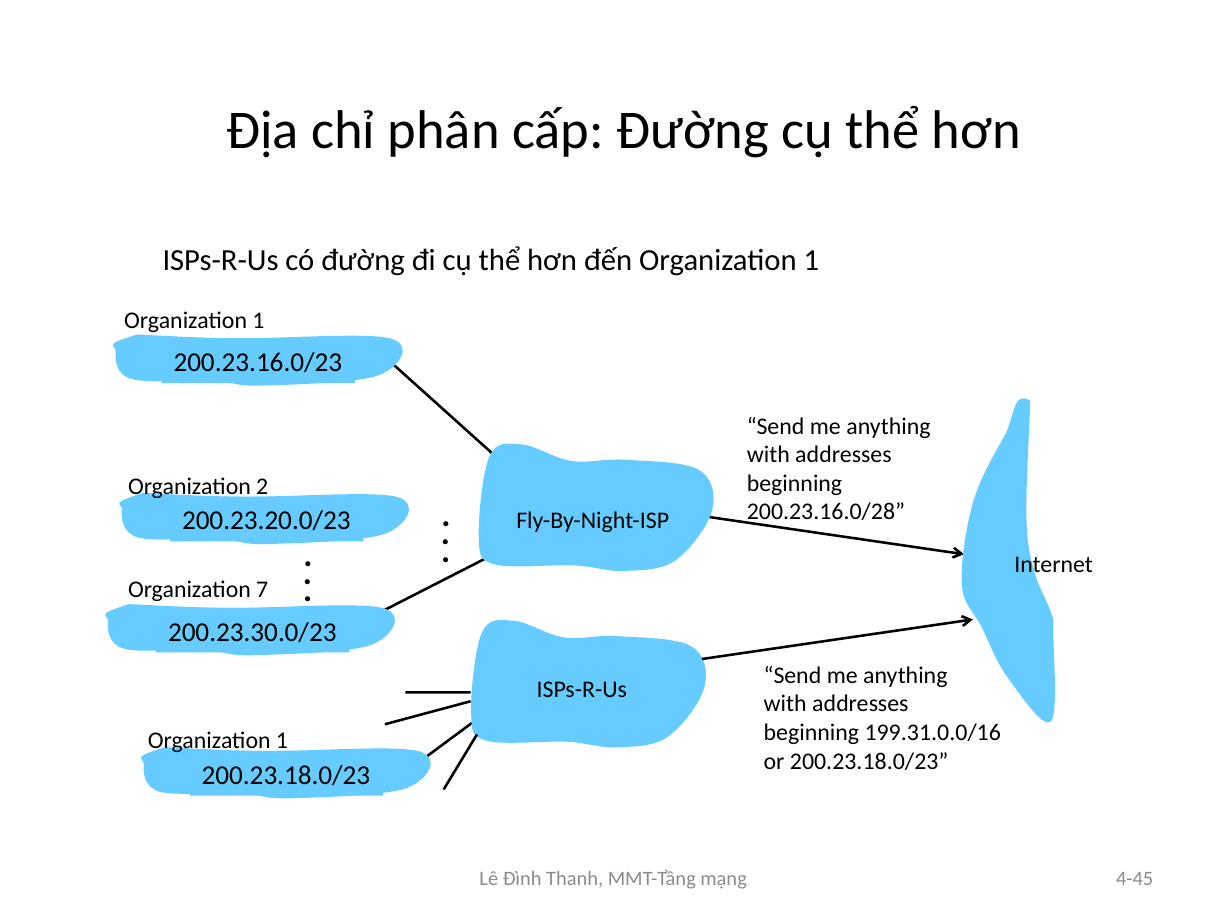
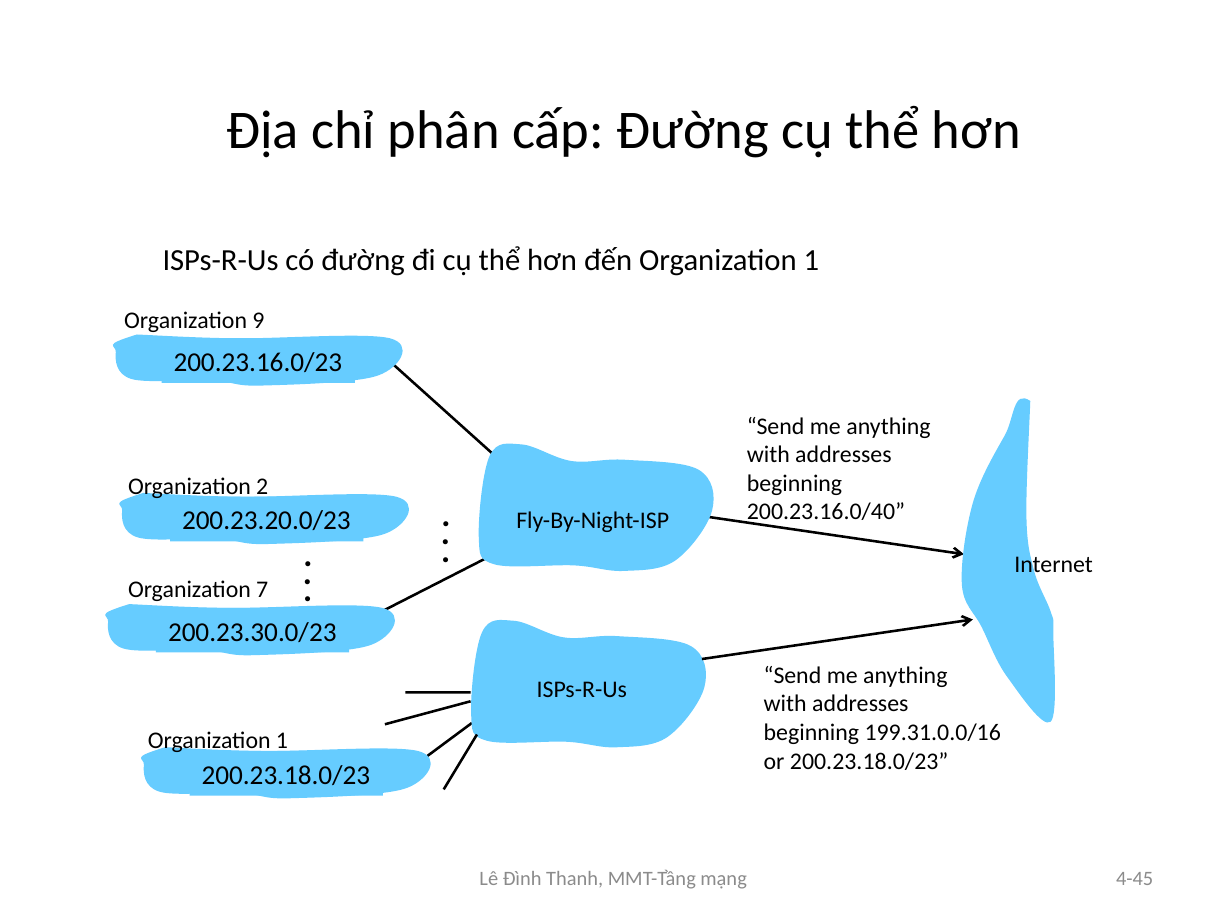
1: 1 -> 9 (258, 320)
200.23.16.0/28: 200.23.16.0/28 -> 200.23.16.0/40 (826, 512)
